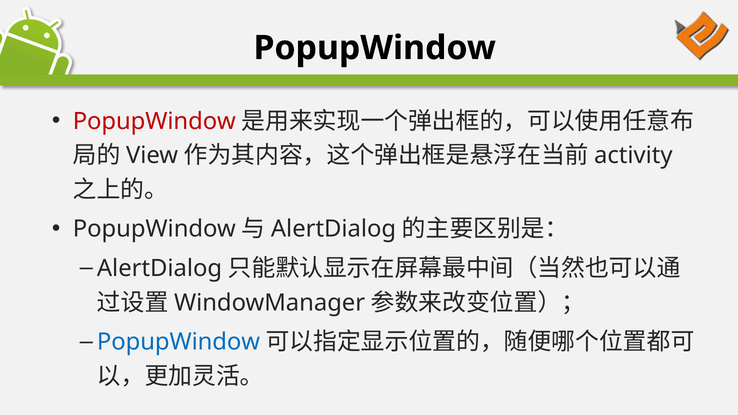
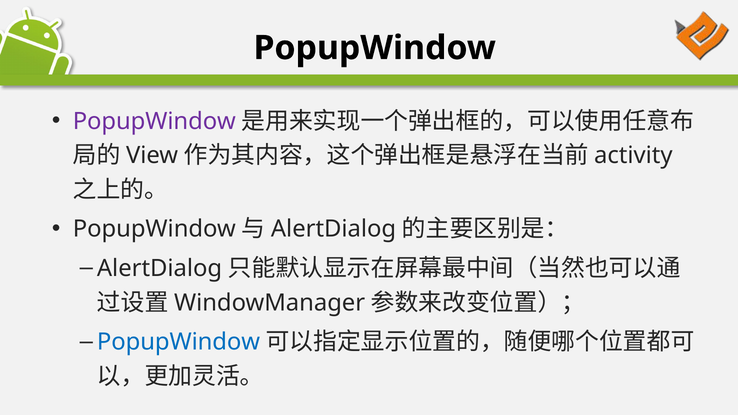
PopupWindow colour: red -> purple (154, 121)
